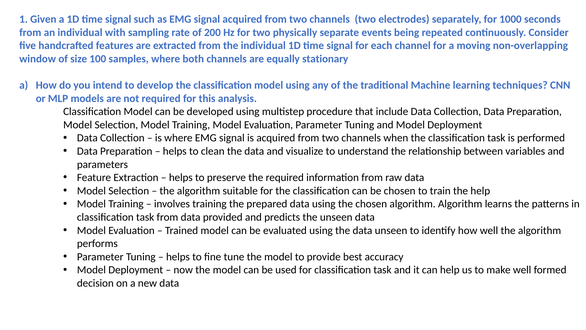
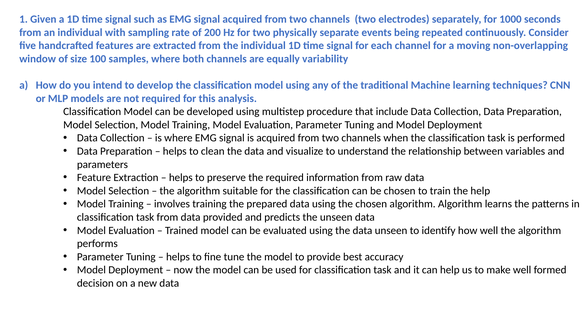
stationary: stationary -> variability (325, 59)
